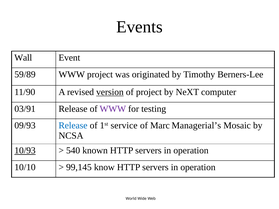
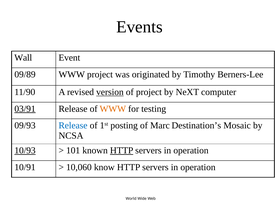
59/89: 59/89 -> 09/89 (25, 74)
03/91 underline: none -> present (25, 109)
WWW colour: purple -> orange (113, 109)
service: service -> posting (124, 126)
Managerial’s: Managerial’s -> Destination’s (196, 126)
540: 540 -> 101 (73, 151)
HTTP underline: none -> present (122, 151)
10/10: 10/10 -> 10/91 (25, 167)
99,145: 99,145 -> 10,060 (79, 167)
